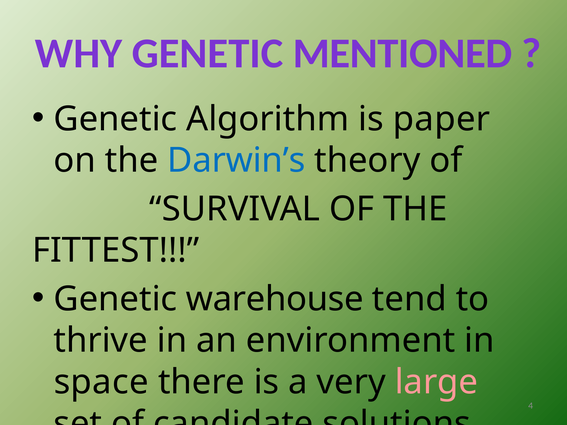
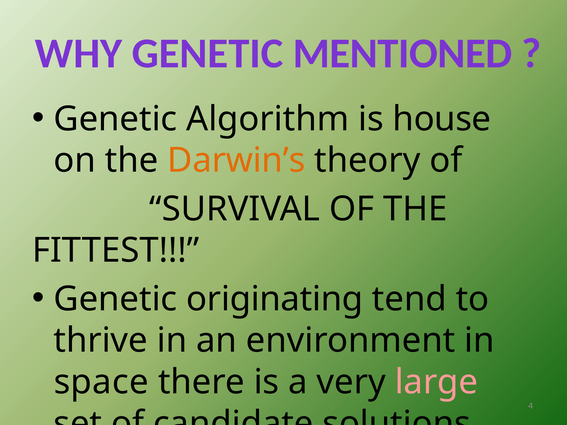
paper: paper -> house (442, 119)
Darwin’s colour: blue -> orange (236, 161)
warehouse: warehouse -> originating (275, 299)
